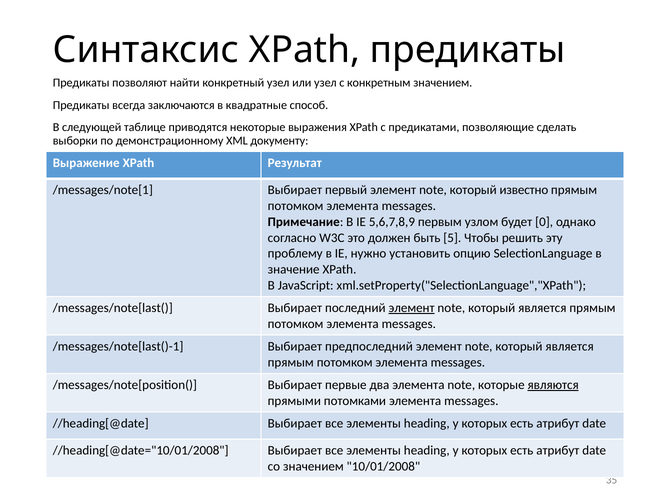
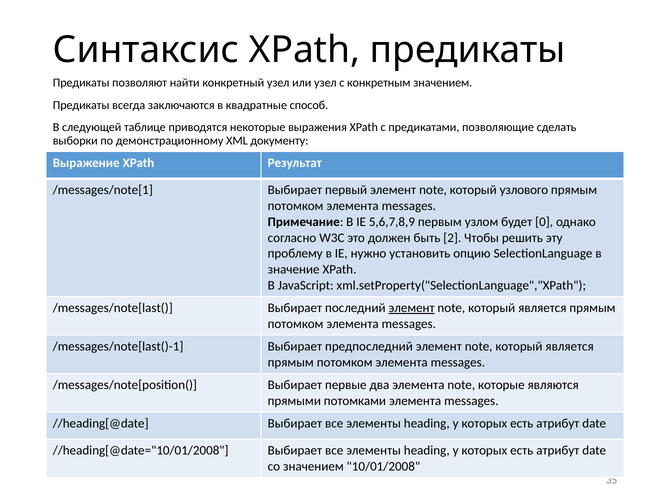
известно: известно -> узлового (524, 190)
5: 5 -> 2 (452, 237)
являются underline: present -> none (553, 384)
